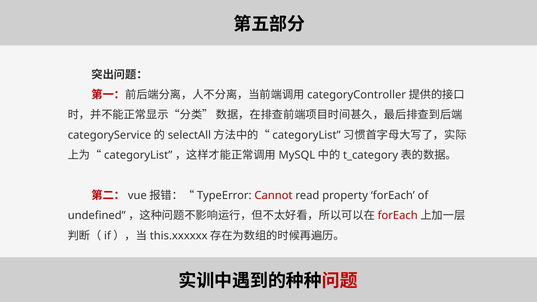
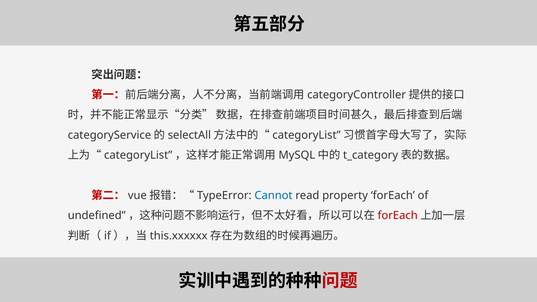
Cannot colour: red -> blue (273, 196)
